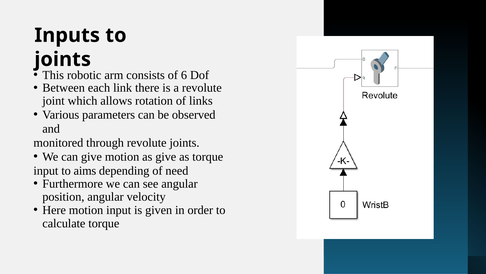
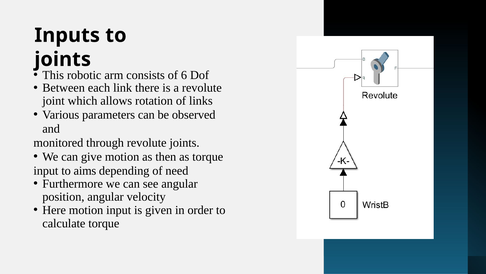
as give: give -> then (166, 156)
